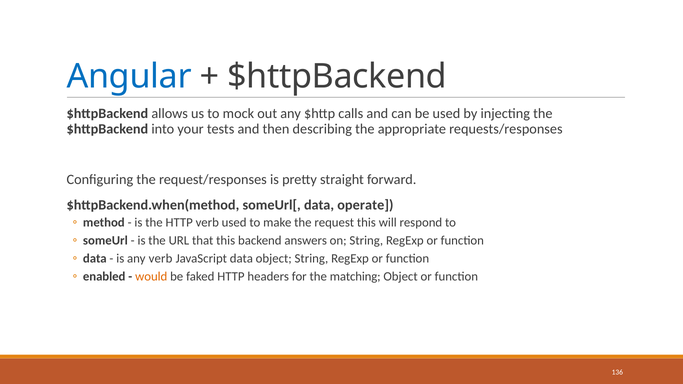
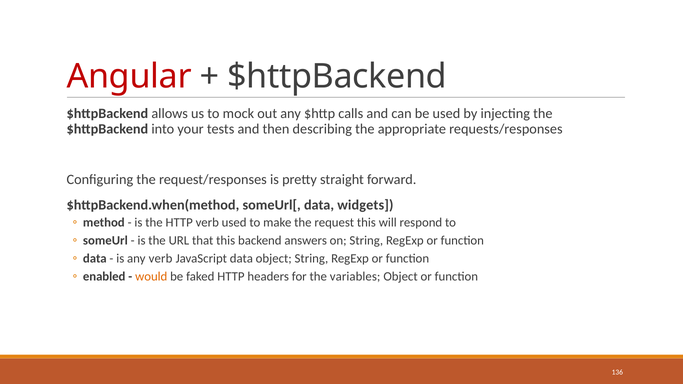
Angular colour: blue -> red (129, 77)
operate: operate -> widgets (365, 205)
matching: matching -> variables (355, 277)
